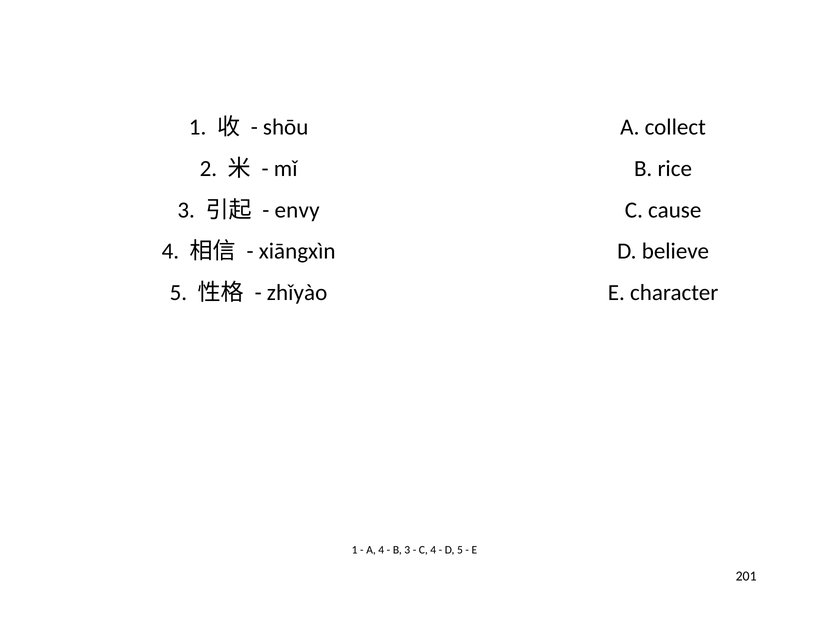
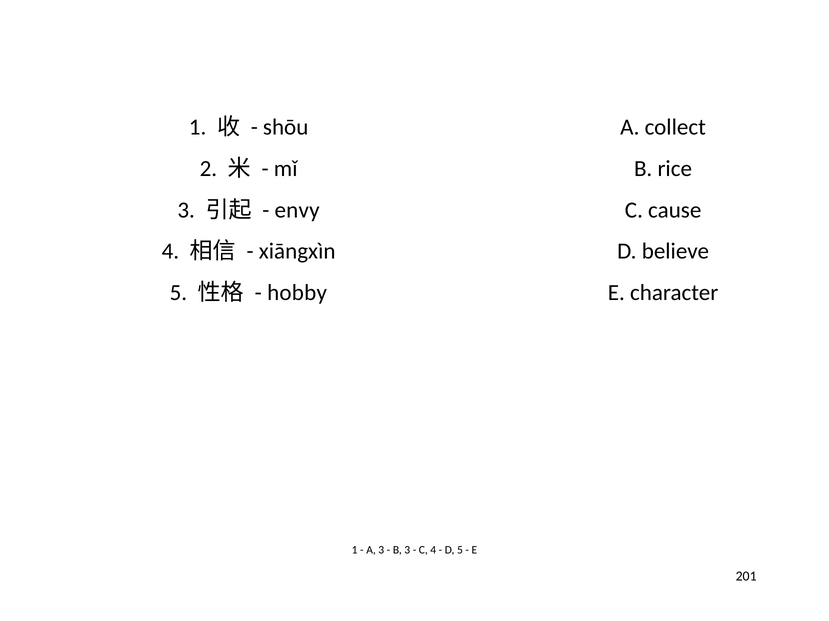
zhǐyào: zhǐyào -> hobby (297, 293)
A 4: 4 -> 3 (381, 551)
